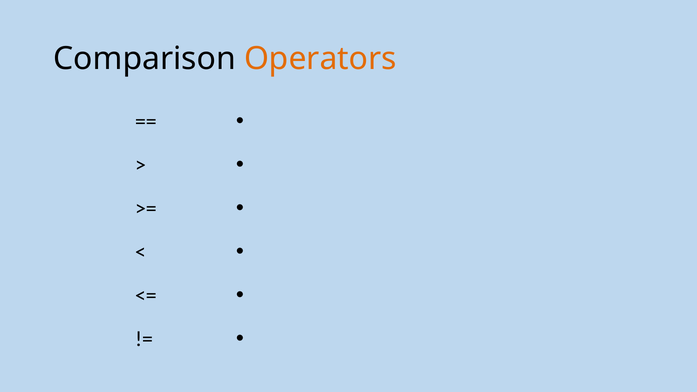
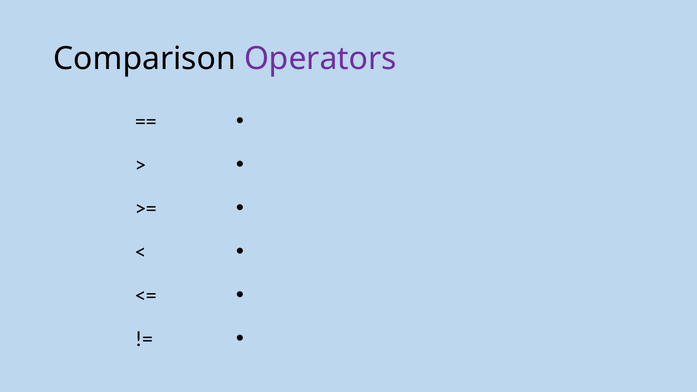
Operators colour: orange -> purple (320, 59)
